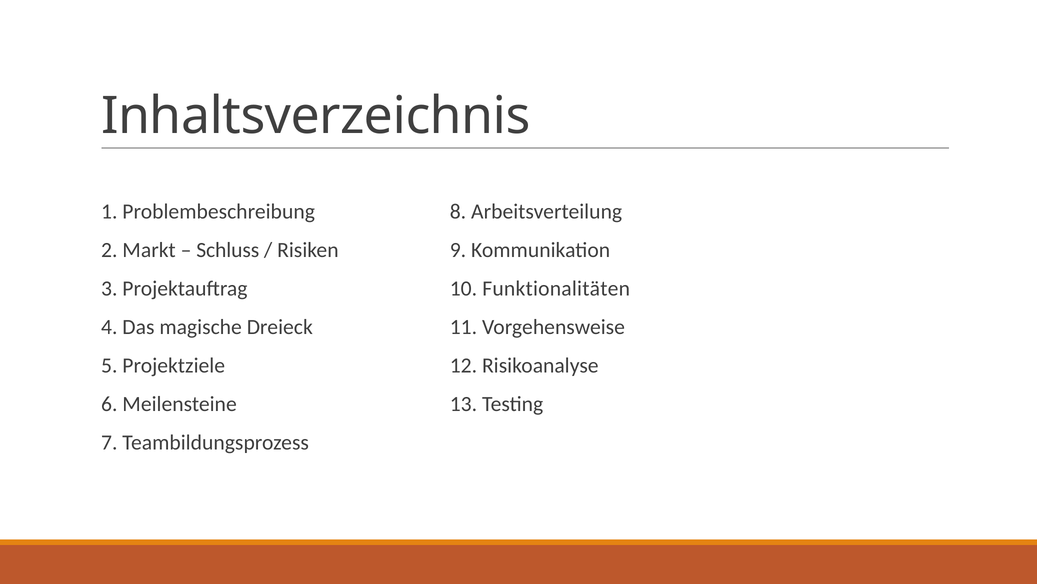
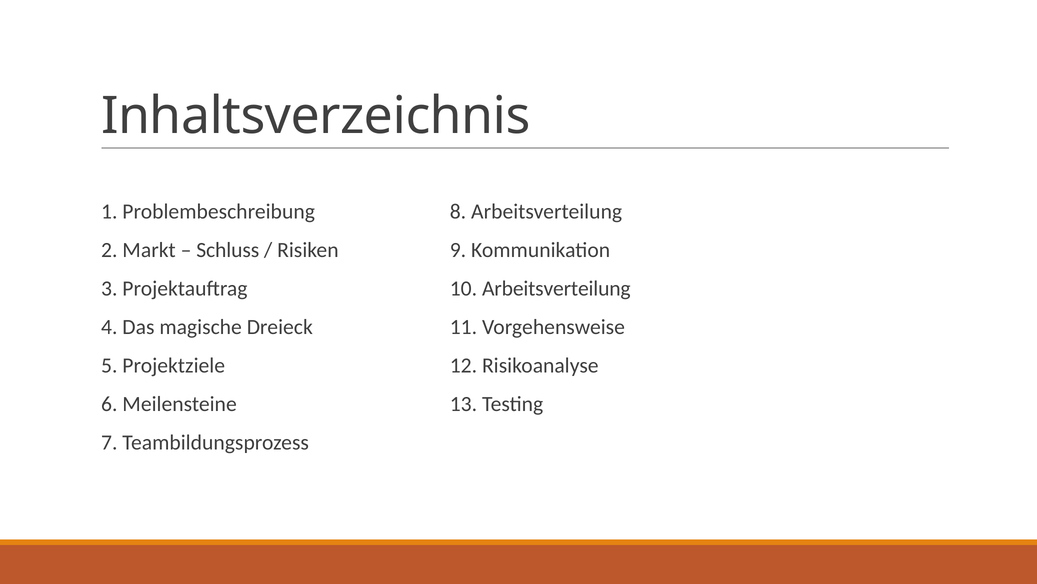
10 Funktionalitäten: Funktionalitäten -> Arbeitsverteilung (556, 288)
